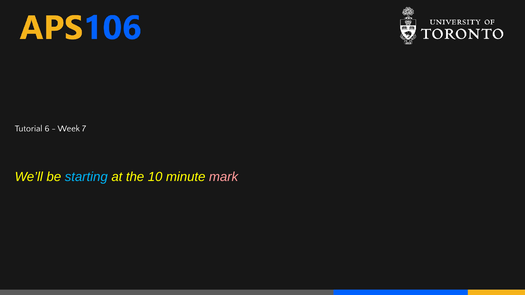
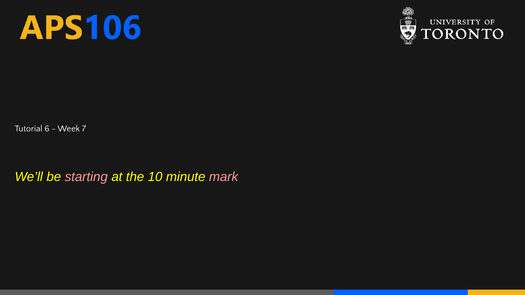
starting colour: light blue -> pink (86, 177)
